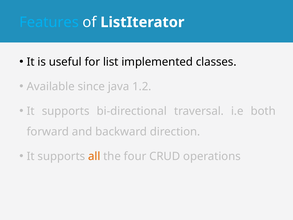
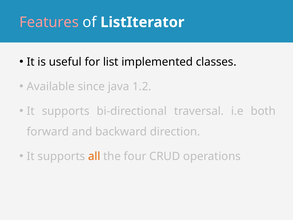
Features colour: light blue -> pink (49, 22)
